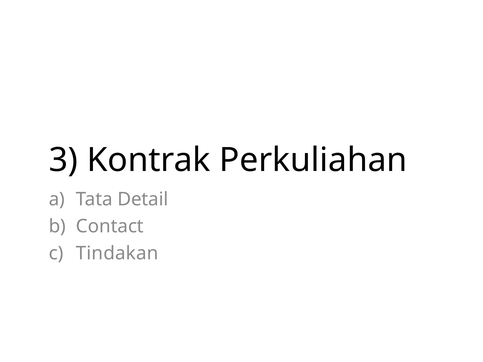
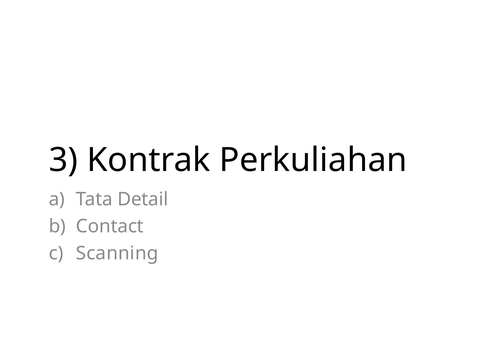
Tindakan: Tindakan -> Scanning (117, 253)
